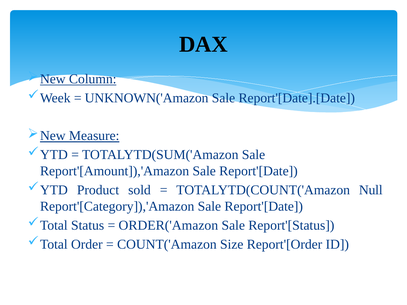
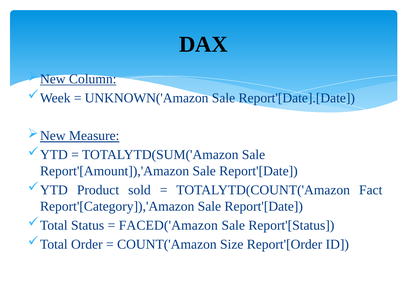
Null: Null -> Fact (371, 190)
ORDER('Amazon: ORDER('Amazon -> FACED('Amazon (168, 225)
